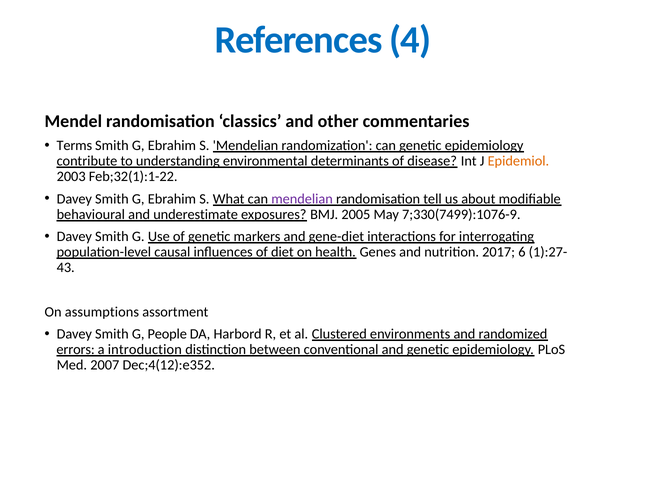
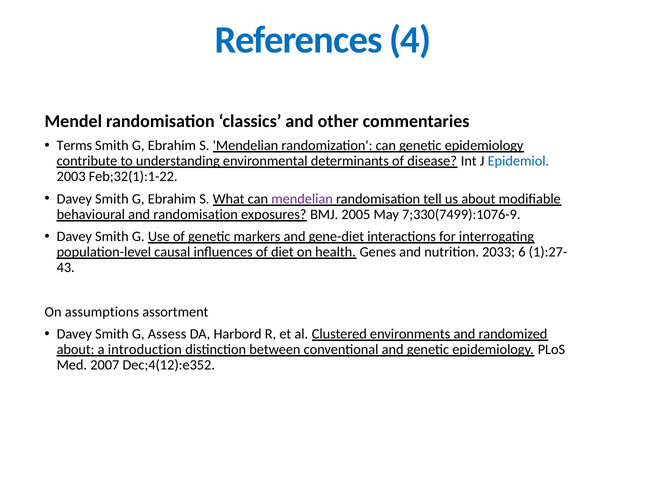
Epidemiol colour: orange -> blue (518, 161)
and underestimate: underestimate -> randomisation (196, 214)
2017: 2017 -> 2033 (499, 252)
People: People -> Assess (167, 334)
errors: errors -> about (76, 349)
